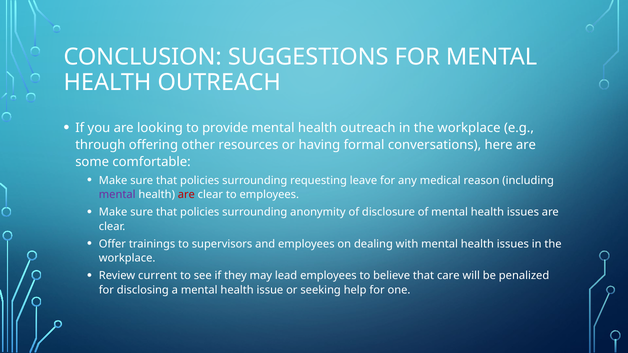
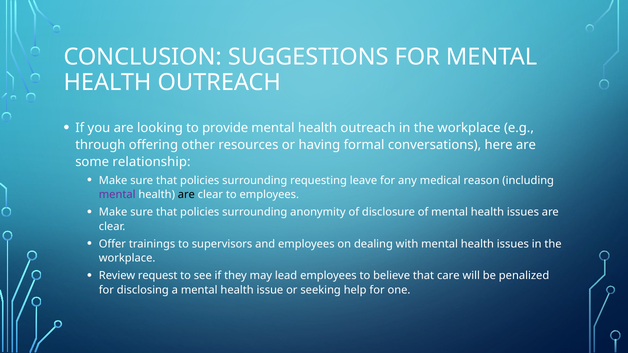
comfortable: comfortable -> relationship (152, 162)
are colour: red -> black (186, 195)
current: current -> request (158, 276)
